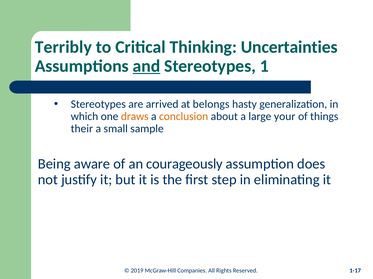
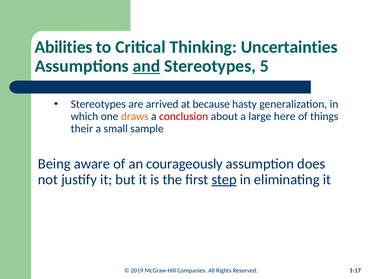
Terribly: Terribly -> Abilities (64, 47)
1: 1 -> 5 (264, 66)
belongs: belongs -> because (211, 104)
conclusion colour: orange -> red (184, 117)
your: your -> here (285, 117)
step underline: none -> present (224, 180)
